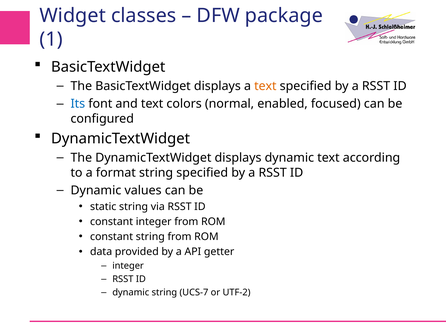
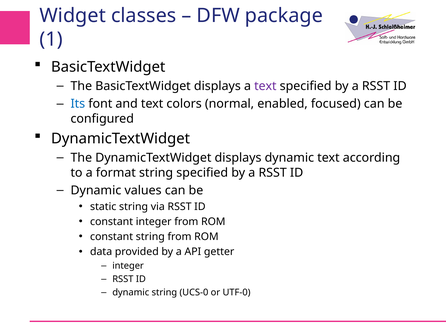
text colour: orange -> purple (265, 86)
UCS-7: UCS-7 -> UCS-0 (194, 293)
UTF-2: UTF-2 -> UTF-0 (237, 293)
